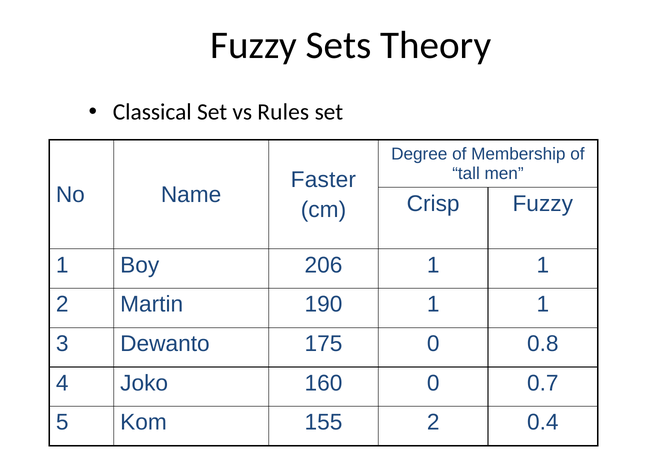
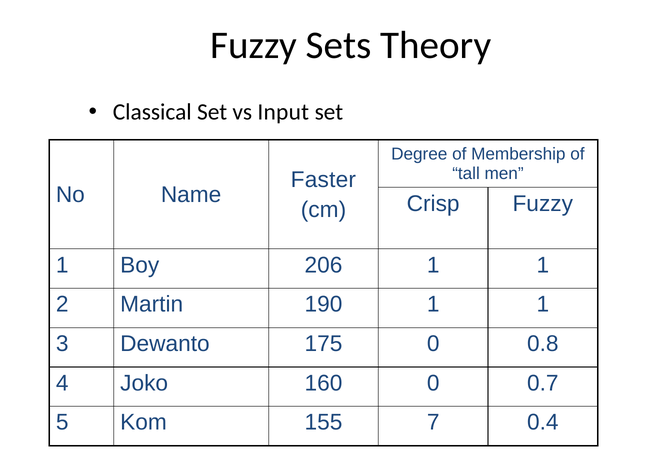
Rules: Rules -> Input (283, 112)
155 2: 2 -> 7 (433, 422)
